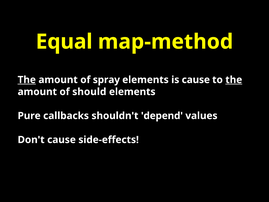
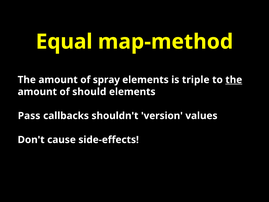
The underline: present -> none (27, 80)
is cause: cause -> triple (196, 80)
Pure: Pure -> Pass (29, 116)
depend: depend -> version (162, 116)
